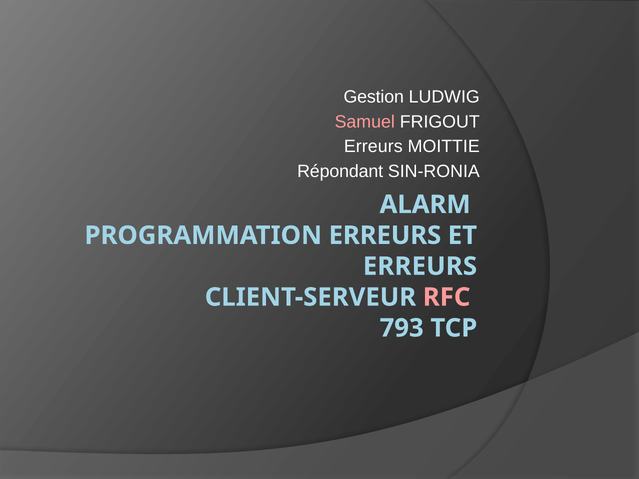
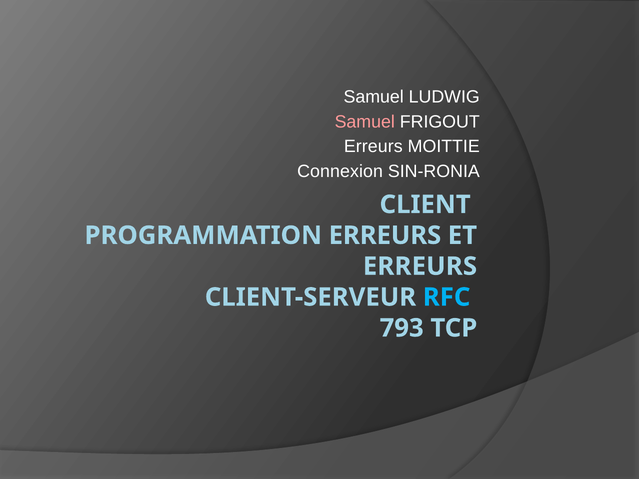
Gestion: Gestion -> Samuel (374, 97)
Répondant: Répondant -> Connexion (340, 171)
ALARM: ALARM -> CLIENT (425, 205)
RFC colour: pink -> light blue (447, 297)
